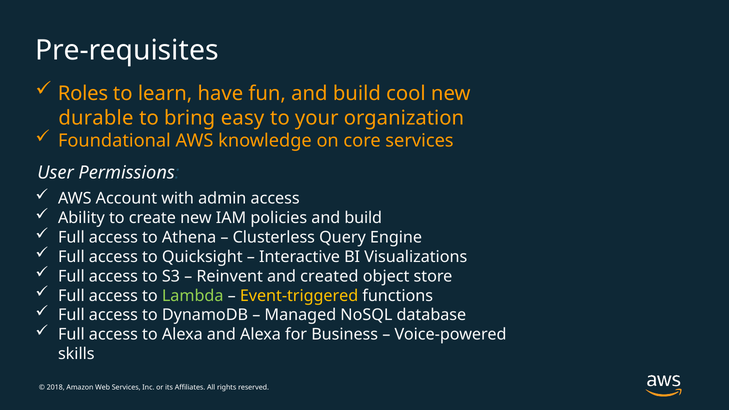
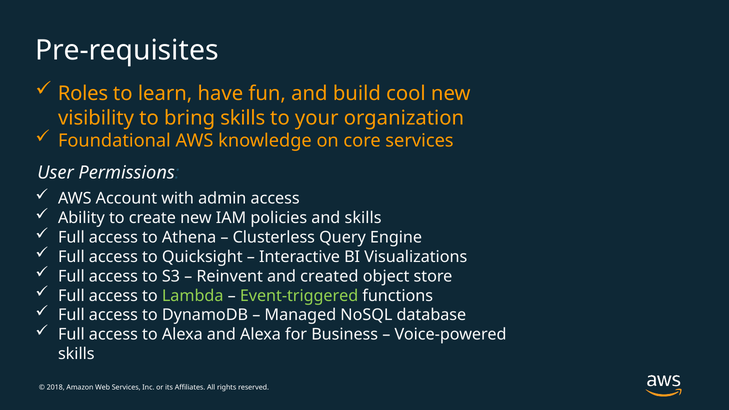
durable: durable -> visibility (96, 118)
bring easy: easy -> skills (243, 118)
policies and build: build -> skills (363, 218)
Event-triggered colour: yellow -> light green (299, 296)
